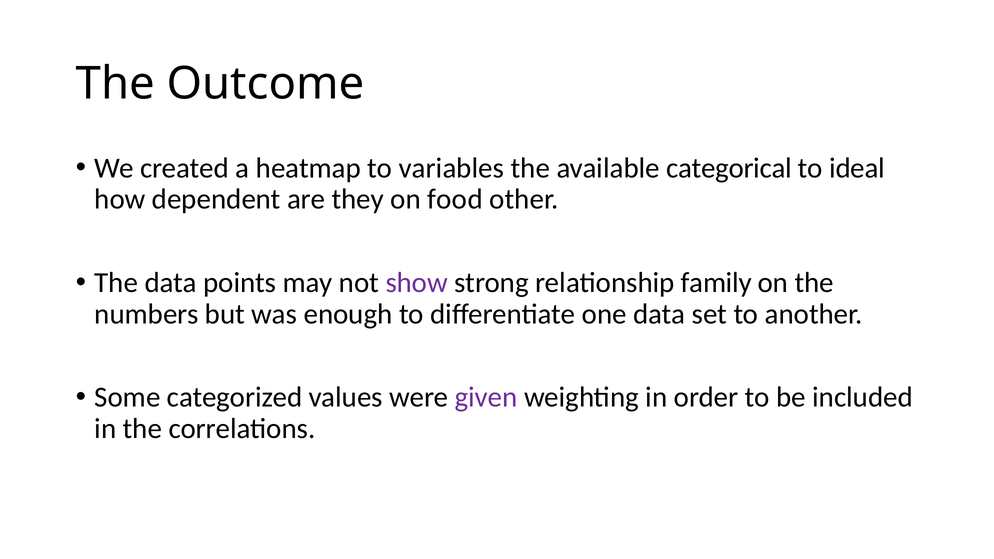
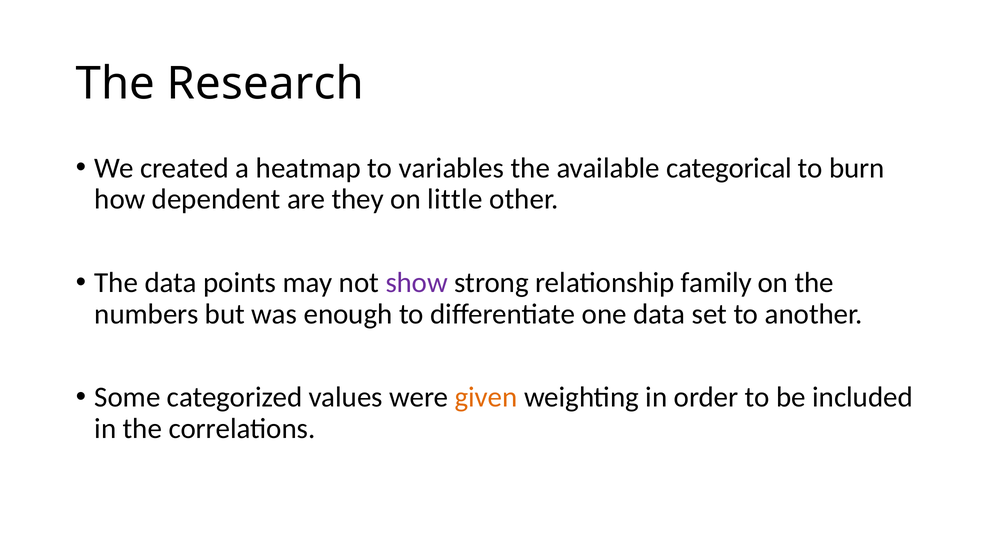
Outcome: Outcome -> Research (265, 83)
ideal: ideal -> burn (857, 168)
food: food -> little (455, 199)
given colour: purple -> orange (486, 397)
